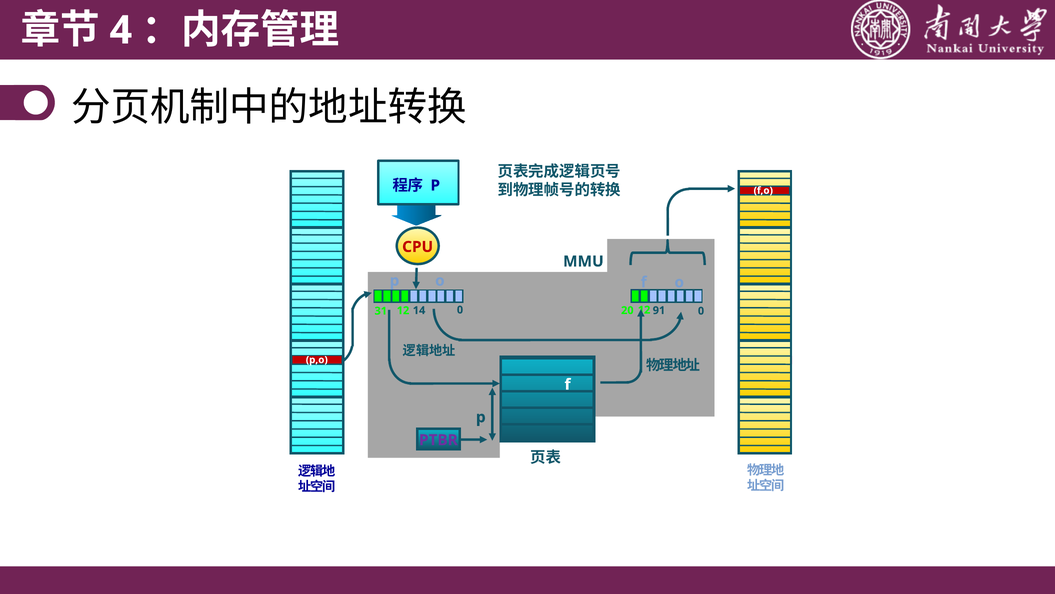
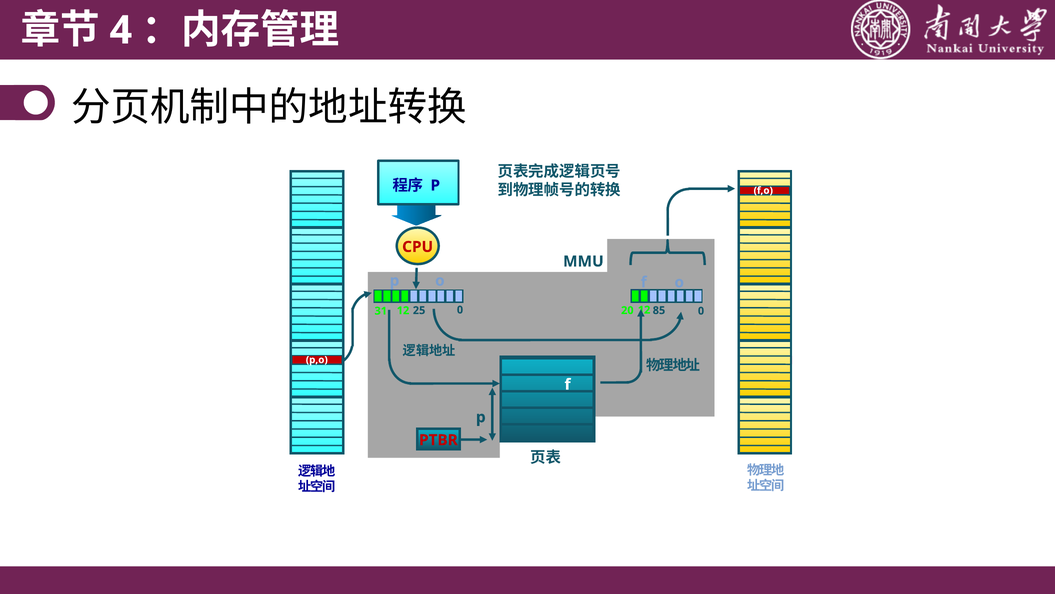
91: 91 -> 85 (659, 310)
14: 14 -> 25 (419, 310)
PTBR colour: purple -> red (438, 440)
